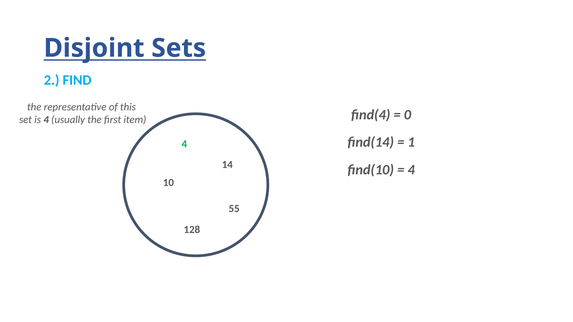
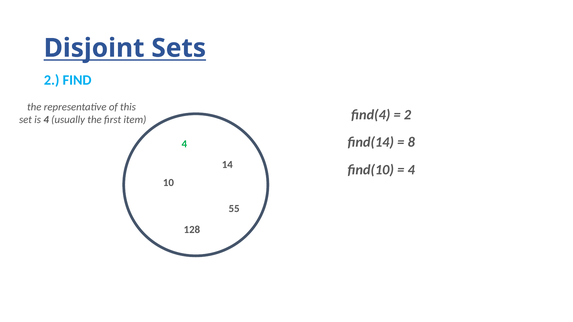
0: 0 -> 2 (408, 115)
1: 1 -> 8 (411, 142)
